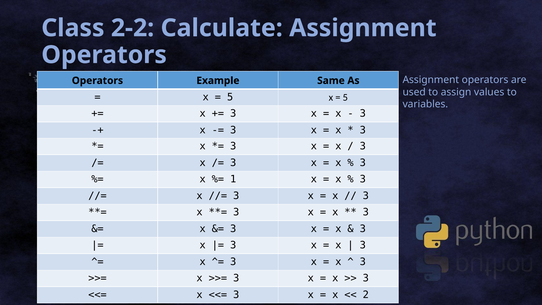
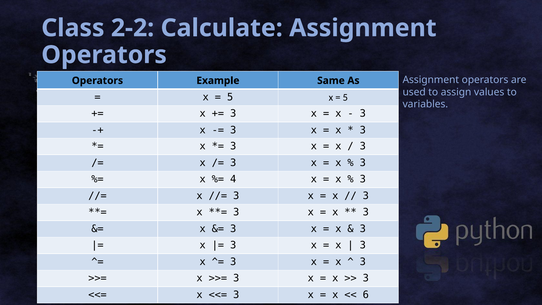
1: 1 -> 4 (233, 179)
2: 2 -> 6 (366, 295)
